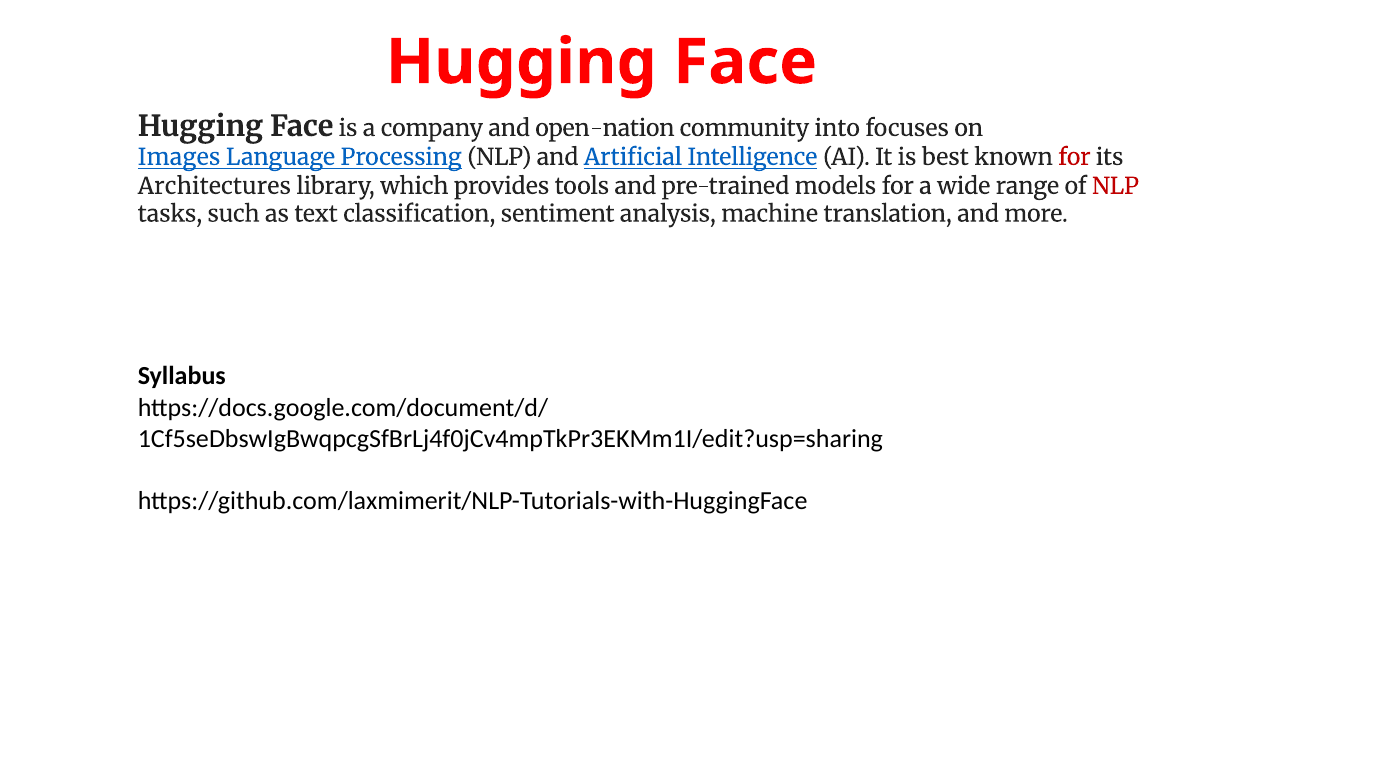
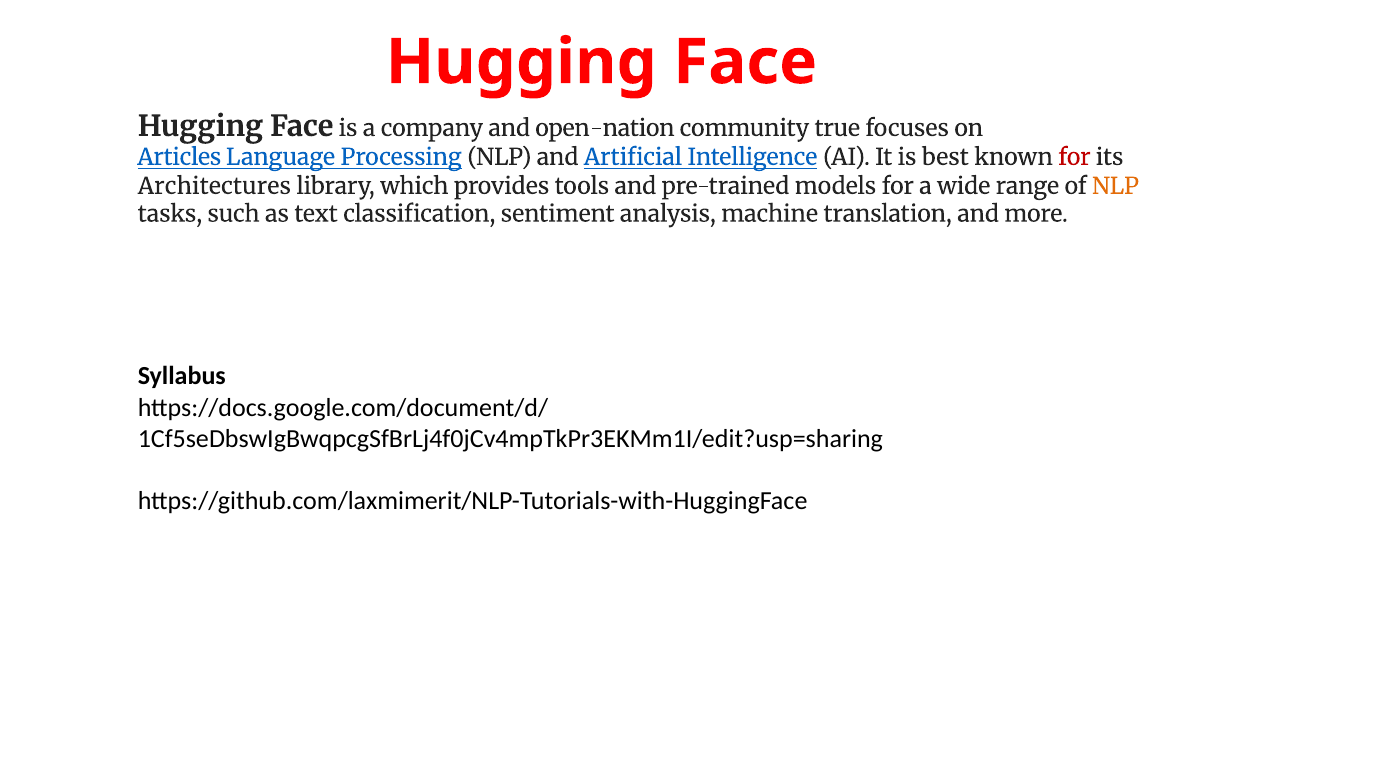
into: into -> true (837, 128)
Images: Images -> Articles (179, 157)
NLP colour: red -> orange (1115, 186)
